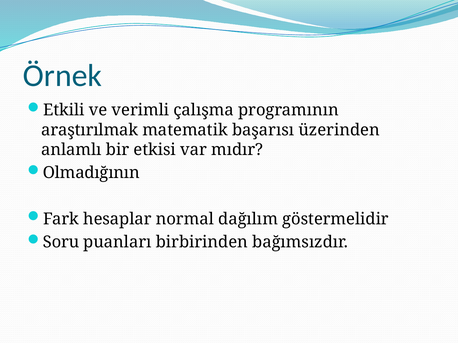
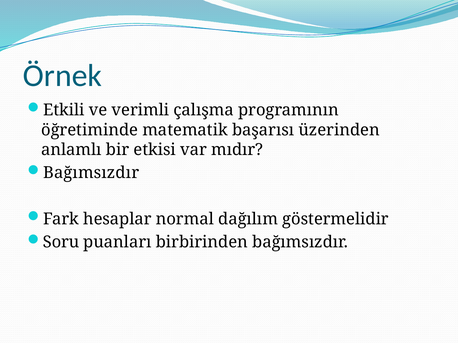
araştırılmak: araştırılmak -> öğretiminde (90, 130)
Olmadığının: Olmadığının -> Bağımsızdır (91, 173)
